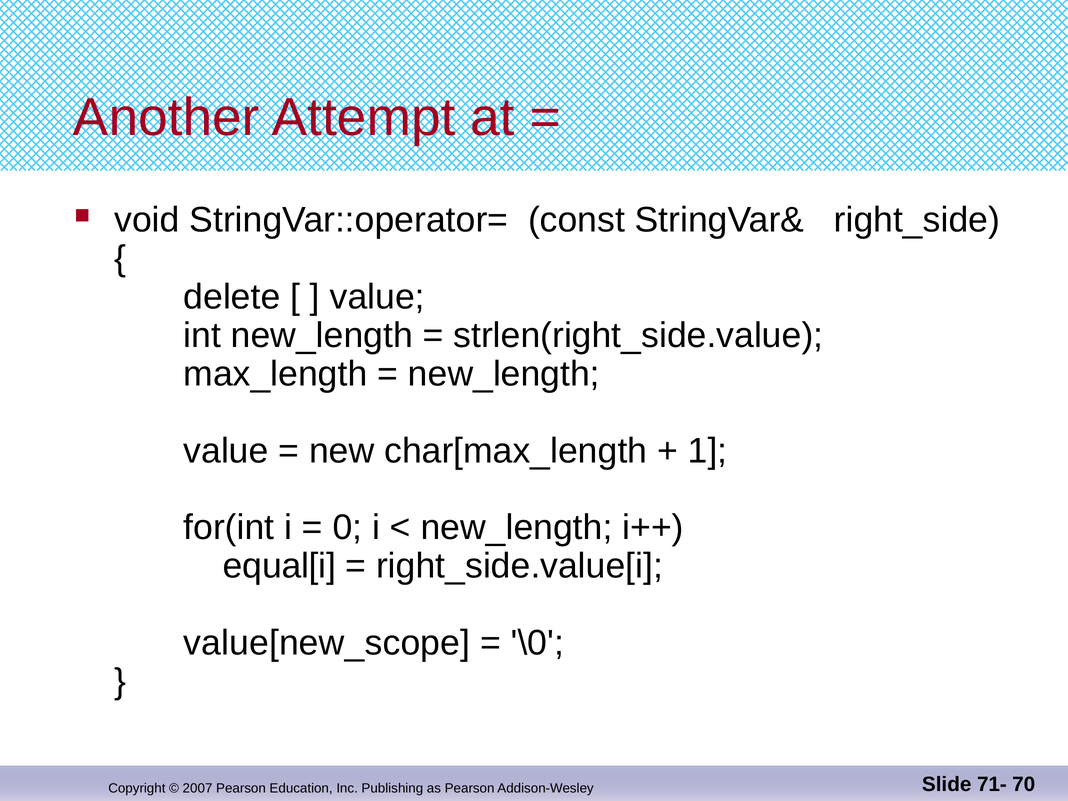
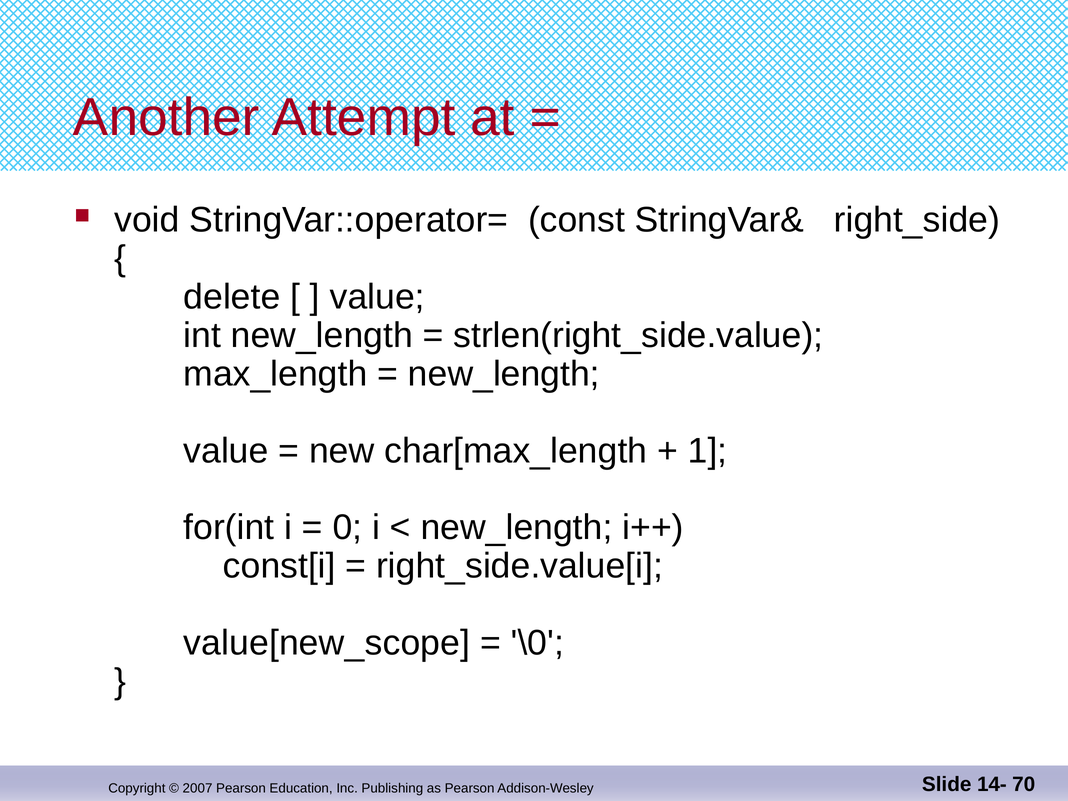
equal[i: equal[i -> const[i (279, 566)
71-: 71- -> 14- (992, 785)
